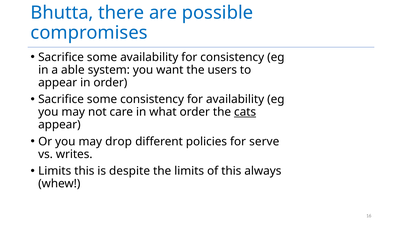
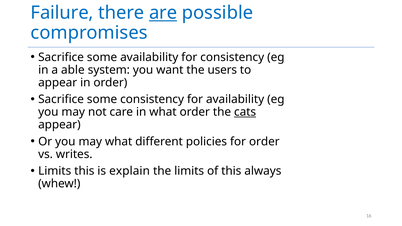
Bhutta: Bhutta -> Failure (62, 13)
are underline: none -> present (163, 13)
may drop: drop -> what (119, 142)
for serve: serve -> order (264, 142)
despite: despite -> explain (130, 171)
